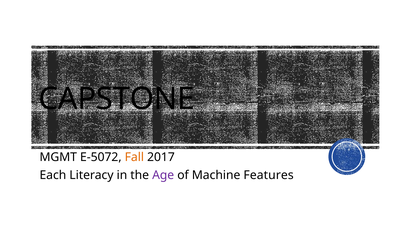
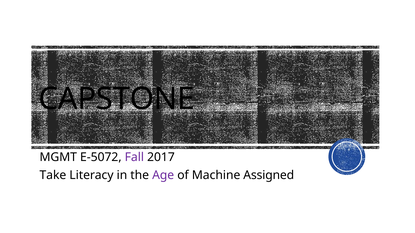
Fall colour: orange -> purple (134, 157)
Each: Each -> Take (53, 176)
Features: Features -> Assigned (269, 176)
